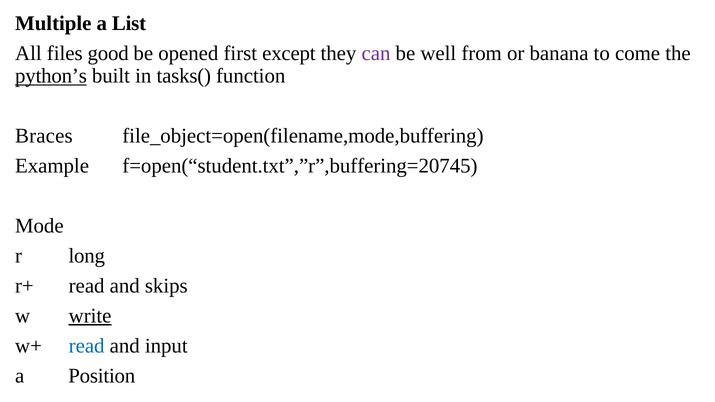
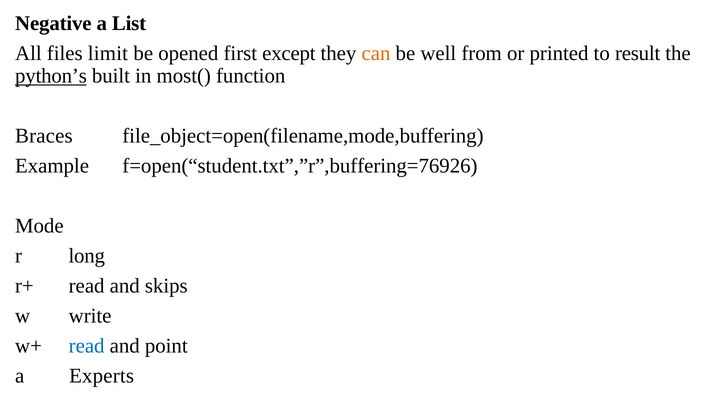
Multiple: Multiple -> Negative (53, 24)
good: good -> limit (108, 54)
can colour: purple -> orange (376, 54)
banana: banana -> printed (559, 54)
come: come -> result (638, 54)
tasks(: tasks( -> most( (184, 76)
f=open(“student.txt”,”r”,buffering=20745: f=open(“student.txt”,”r”,buffering=20745 -> f=open(“student.txt”,”r”,buffering=76926 (300, 166)
write underline: present -> none (90, 316)
input: input -> point (166, 346)
Position: Position -> Experts (102, 376)
